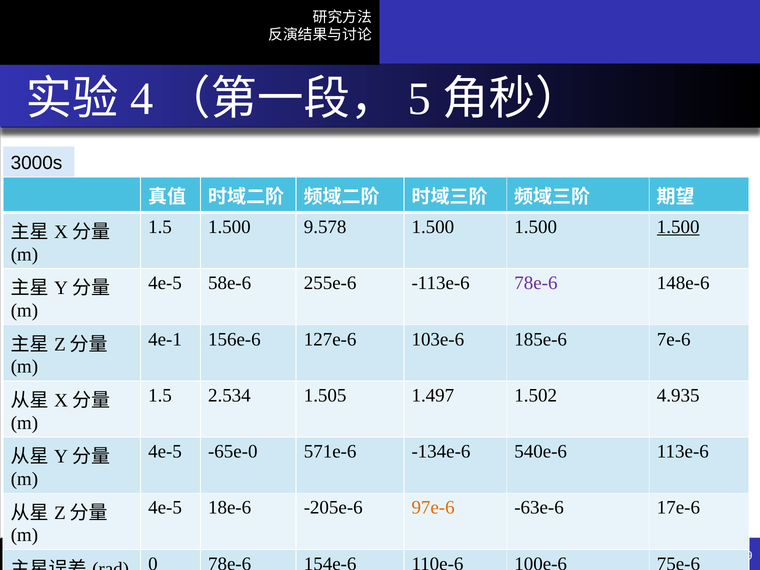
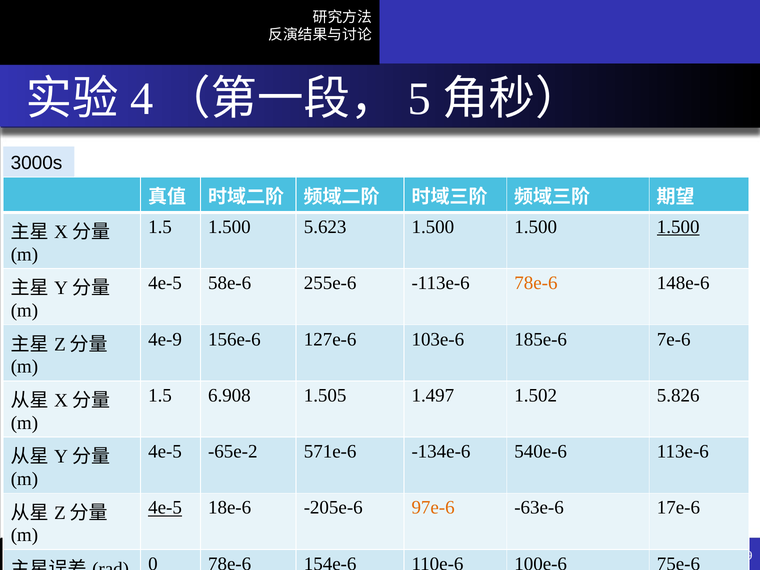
9.578: 9.578 -> 5.623 (325, 227)
78e-6 colour: purple -> orange (536, 283)
4e-1: 4e-1 -> 4e-9 (165, 339)
2.534: 2.534 -> 6.908 (229, 395)
4.935: 4.935 -> 5.826 (678, 395)
-65e-0: -65e-0 -> -65e-2 (233, 452)
4e-5 underline: none -> present (165, 508)
